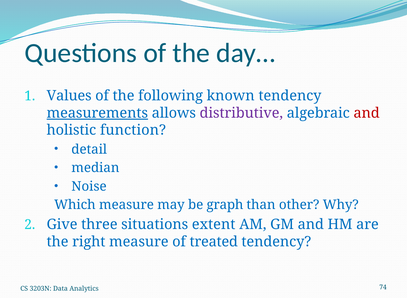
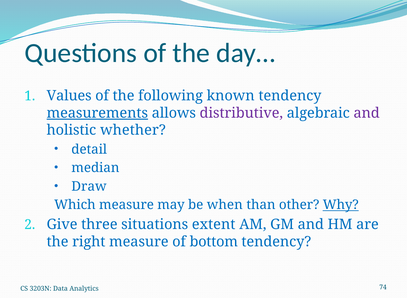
and colour: red -> purple (367, 113)
function: function -> whether (133, 130)
Noise: Noise -> Draw (89, 187)
graph: graph -> when (225, 205)
Why underline: none -> present (341, 205)
treated: treated -> bottom (214, 242)
